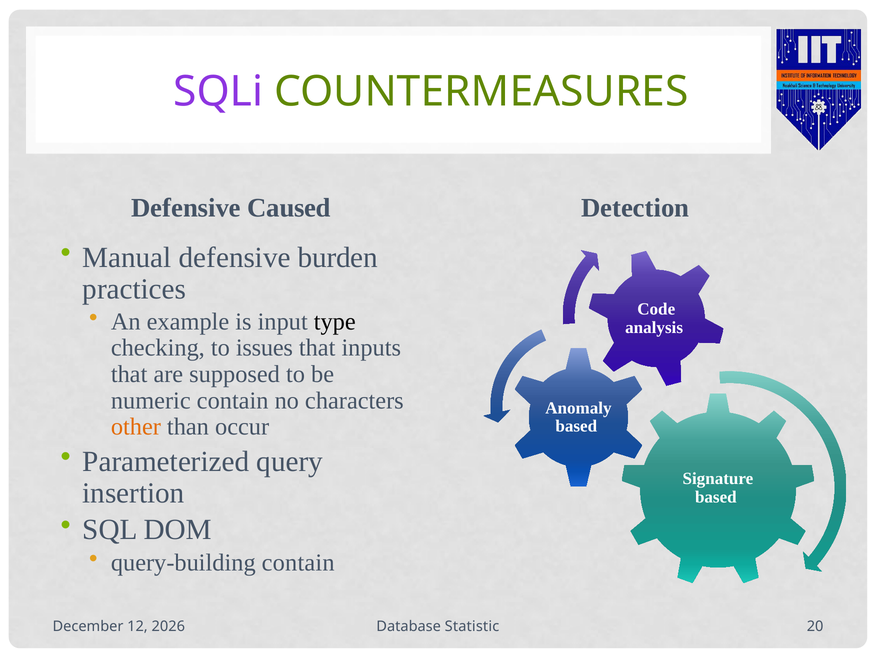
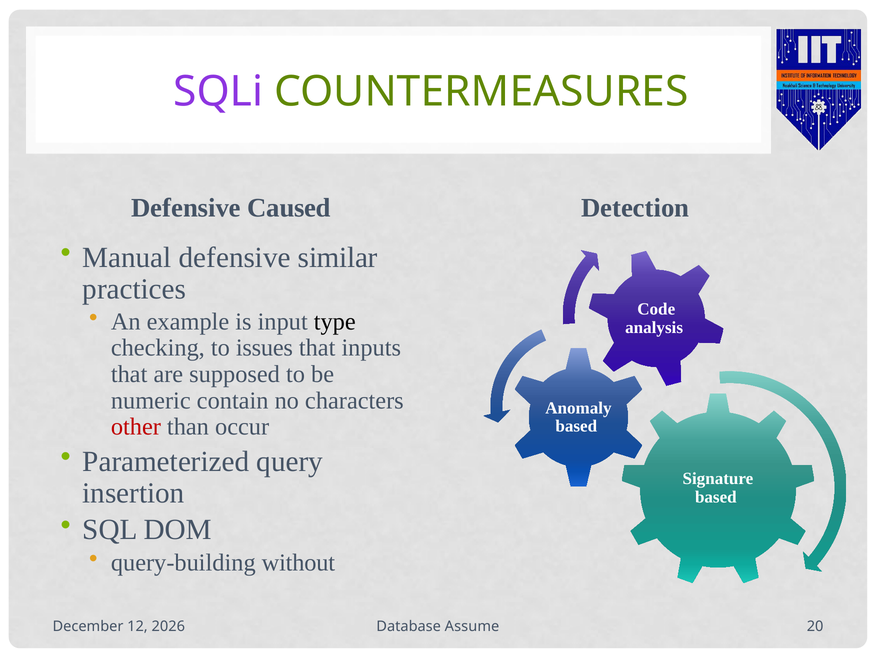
burden: burden -> similar (338, 258)
other colour: orange -> red (136, 427)
query-building contain: contain -> without (298, 562)
Statistic: Statistic -> Assume (472, 626)
